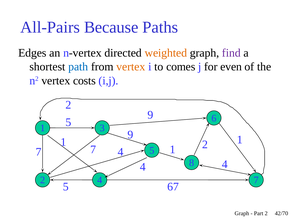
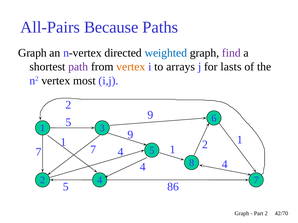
Edges: Edges -> Graph (32, 53)
weighted colour: orange -> blue (166, 53)
path colour: blue -> purple (78, 67)
comes: comes -> arrays (181, 67)
even: even -> lasts (231, 67)
costs: costs -> most (84, 81)
67: 67 -> 86 (173, 187)
